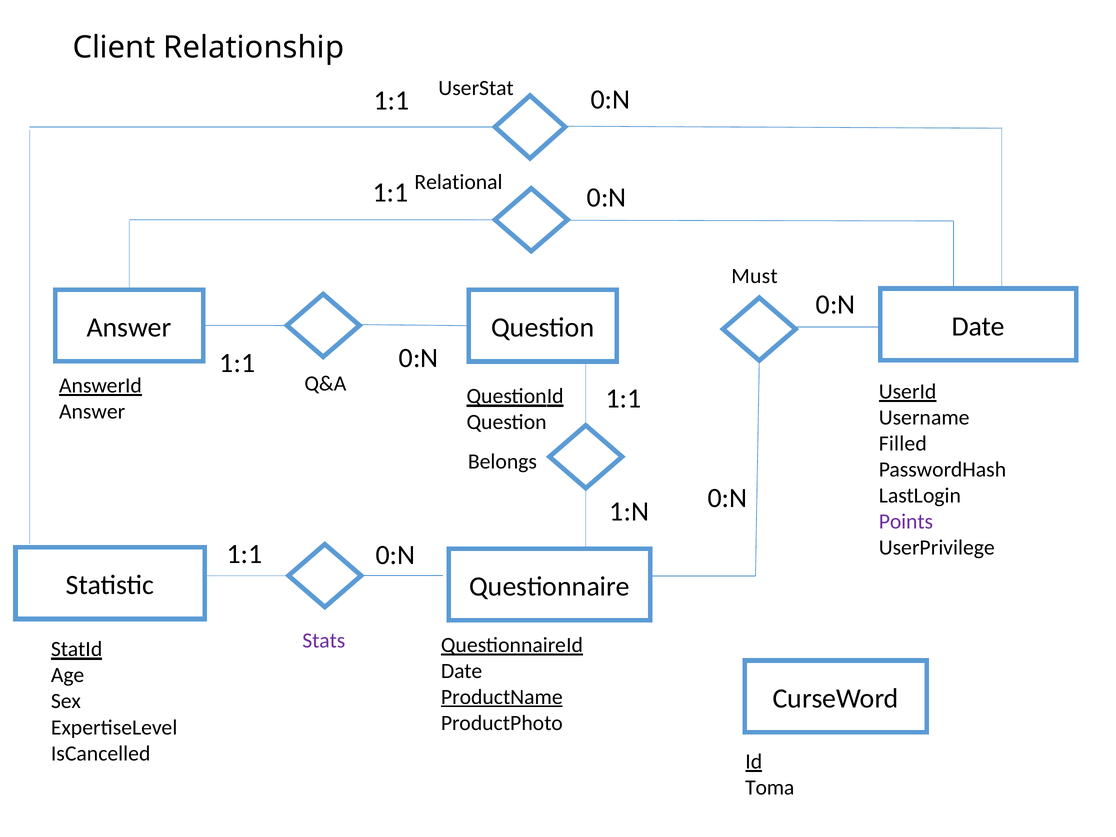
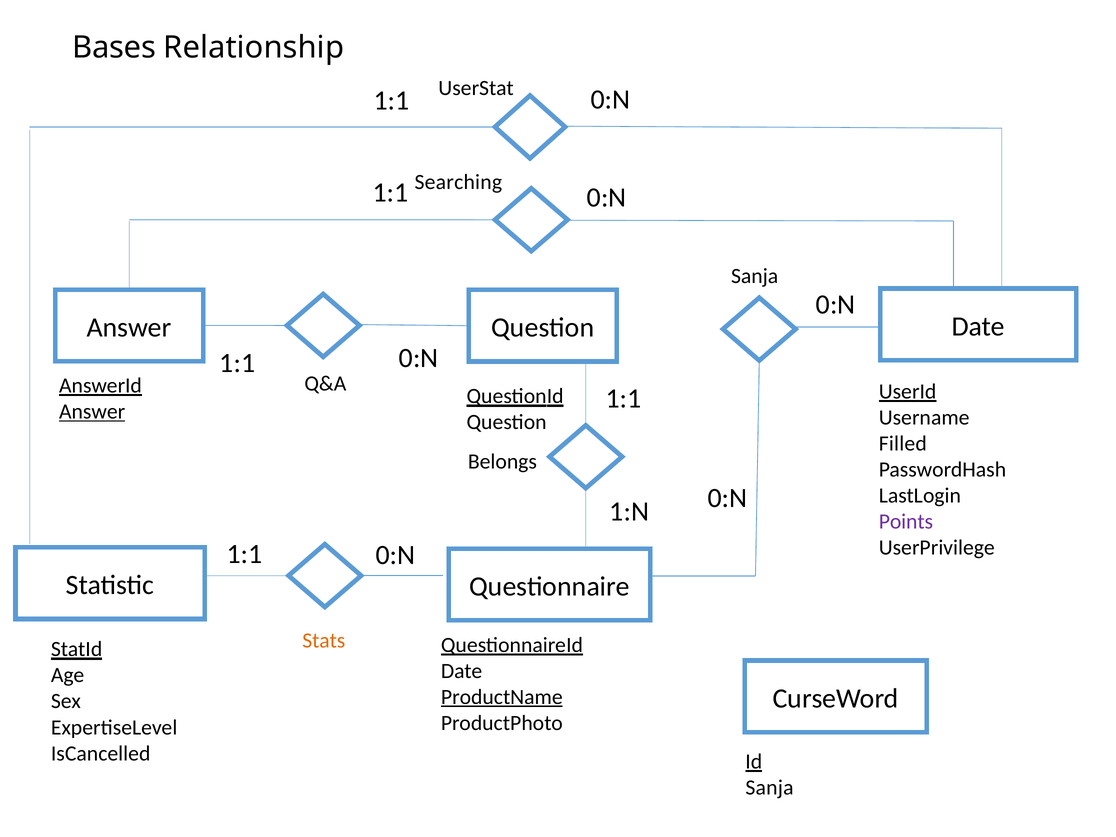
Client: Client -> Bases (114, 47)
Relational: Relational -> Searching (458, 182)
Must: Must -> Sanja (755, 276)
Answer underline: none -> present (92, 412)
Stats colour: purple -> orange (324, 640)
Toma: Toma -> Sanja (770, 787)
